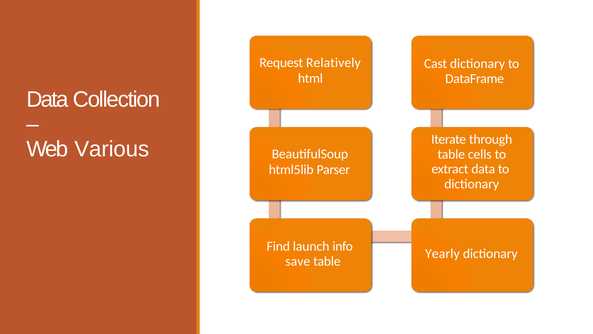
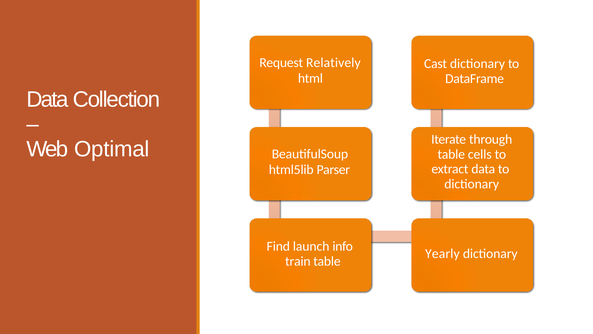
Various: Various -> Optimal (112, 149)
save: save -> train (298, 261)
